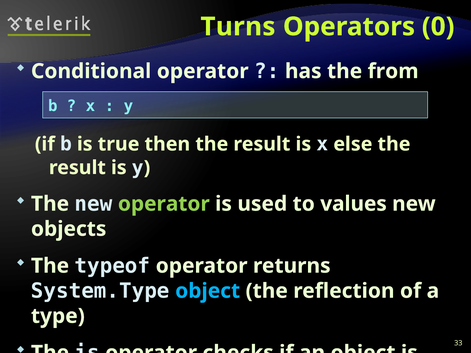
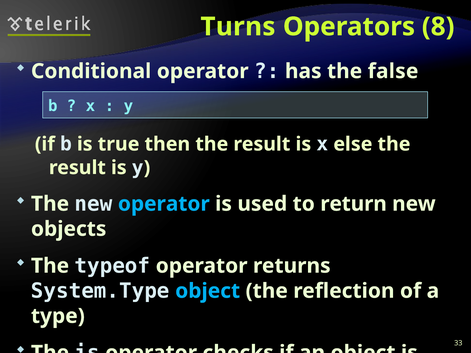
0: 0 -> 8 (438, 27)
from: from -> false (393, 71)
operator colour: light green -> light blue (164, 204)
values: values -> return (354, 204)
